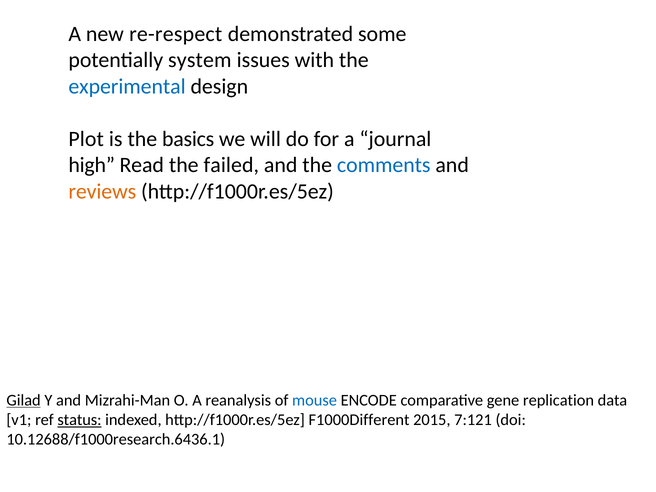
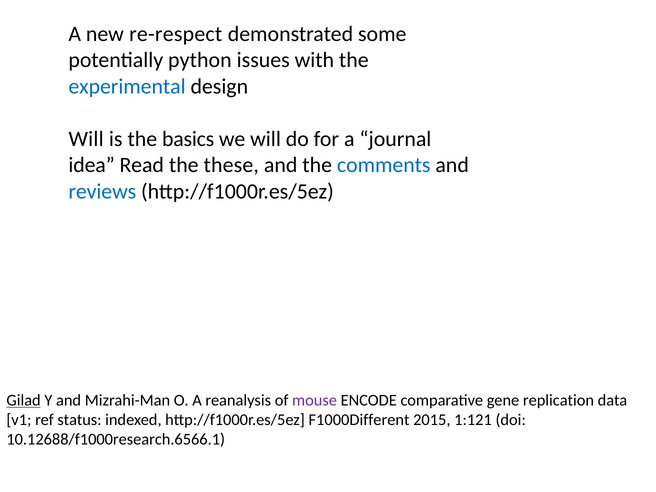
system: system -> python (200, 60)
Plot: Plot -> Will (86, 139)
high: high -> idea (92, 165)
failed: failed -> these (231, 165)
reviews colour: orange -> blue (102, 191)
mouse colour: blue -> purple (315, 400)
status underline: present -> none (79, 420)
7:121: 7:121 -> 1:121 (473, 420)
10.12688/f1000research.6436.1: 10.12688/f1000research.6436.1 -> 10.12688/f1000research.6566.1 (116, 440)
